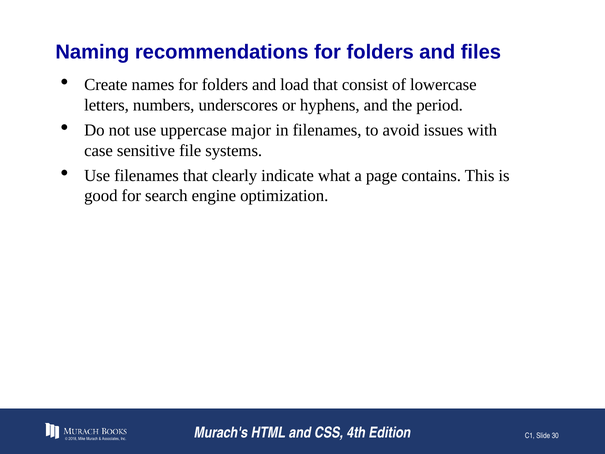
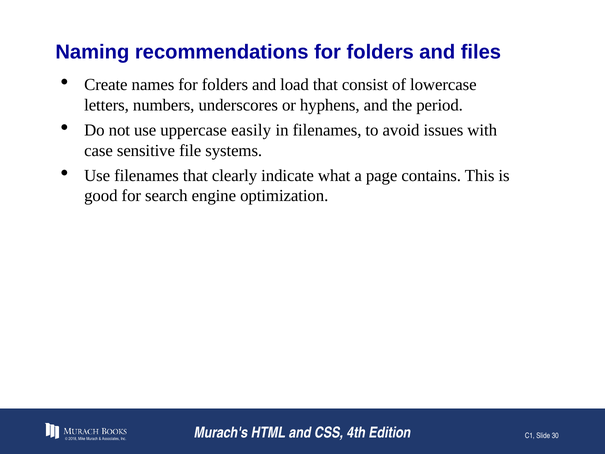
major: major -> easily (251, 130)
